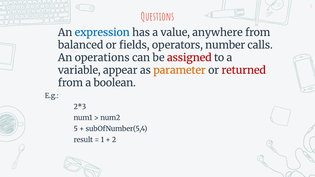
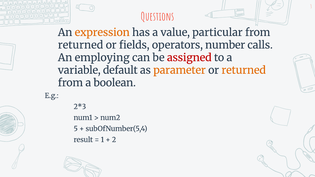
expression colour: blue -> orange (102, 33)
anywhere: anywhere -> particular (217, 33)
balanced: balanced -> returned (81, 45)
operations: operations -> employing (102, 58)
appear: appear -> default (120, 70)
returned colour: red -> orange (244, 70)
